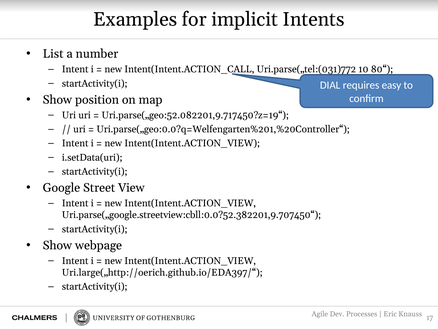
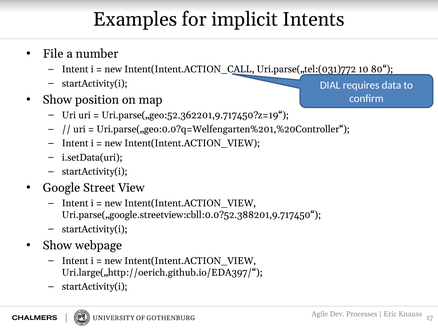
List: List -> File (53, 54)
easy: easy -> data (391, 85)
Uri.parse(„geo:52.082201,9.717450?z=19“: Uri.parse(„geo:52.082201,9.717450?z=19“ -> Uri.parse(„geo:52.362201,9.717450?z=19“ (195, 115)
Uri.parse(„google.streetview:cbll:0.0?52.382201,9.707450“: Uri.parse(„google.streetview:cbll:0.0?52.382201,9.707450“ -> Uri.parse(„google.streetview:cbll:0.0?52.388201,9.717450“ (191, 215)
